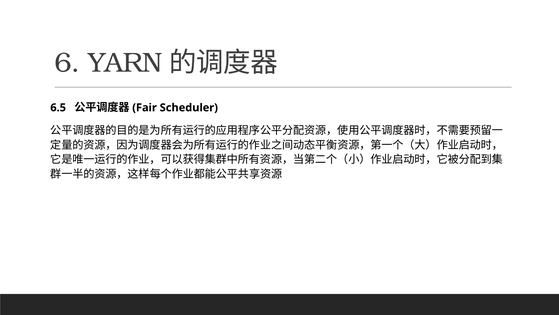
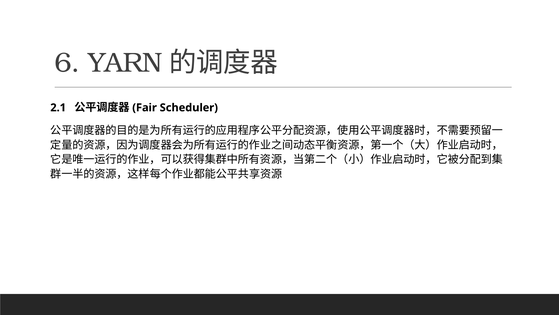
6.5: 6.5 -> 2.1 (58, 107)
